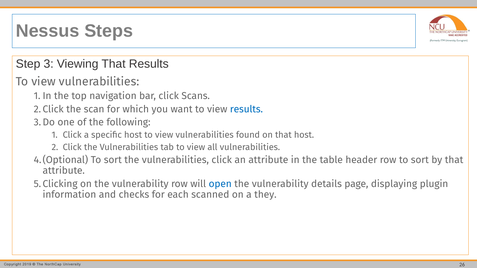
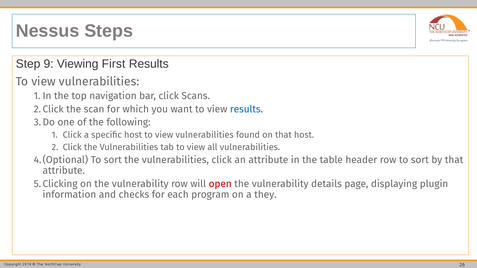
3: 3 -> 9 (49, 64)
Viewing That: That -> First (114, 64)
open colour: blue -> red (220, 184)
scanned: scanned -> program (210, 195)
